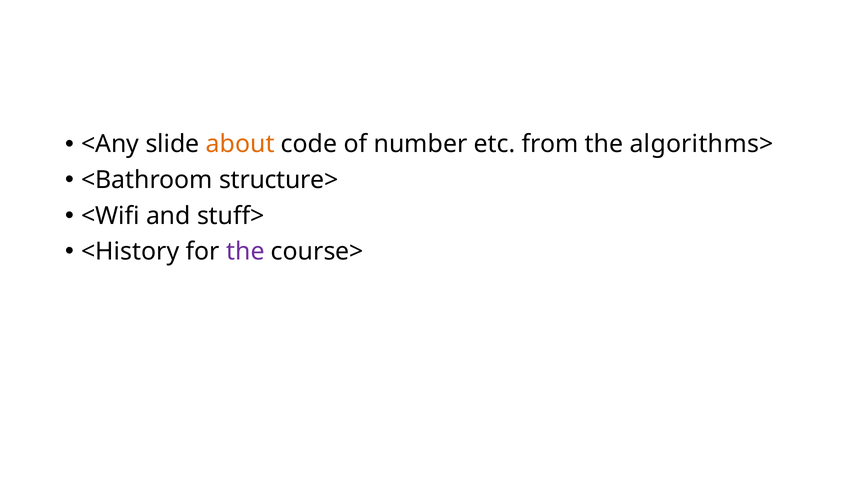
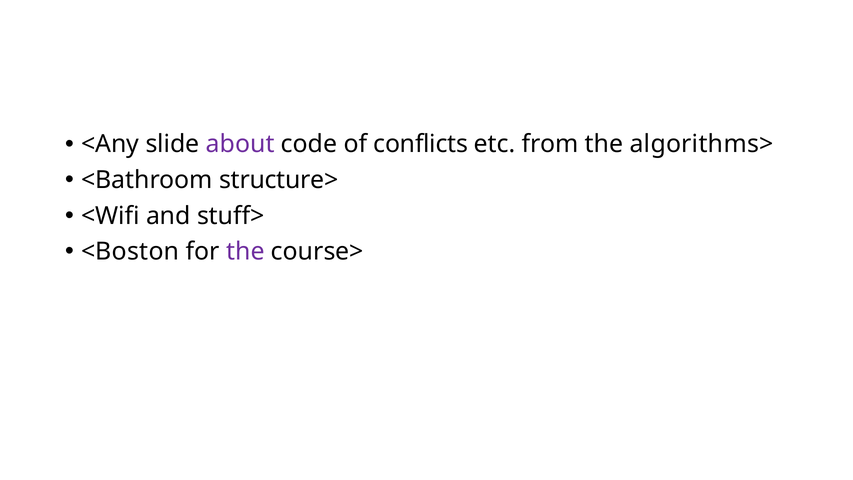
about colour: orange -> purple (240, 144)
number: number -> conflicts (421, 144)
<History: <History -> <Boston (130, 252)
